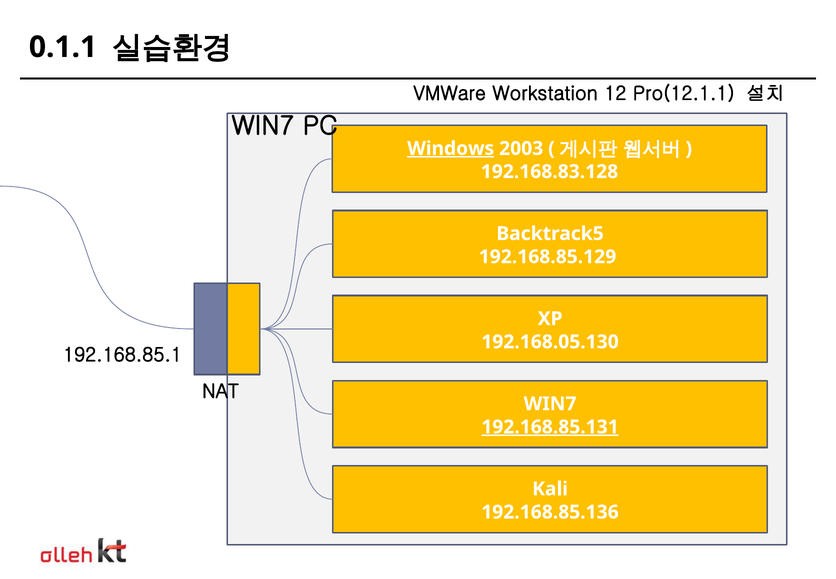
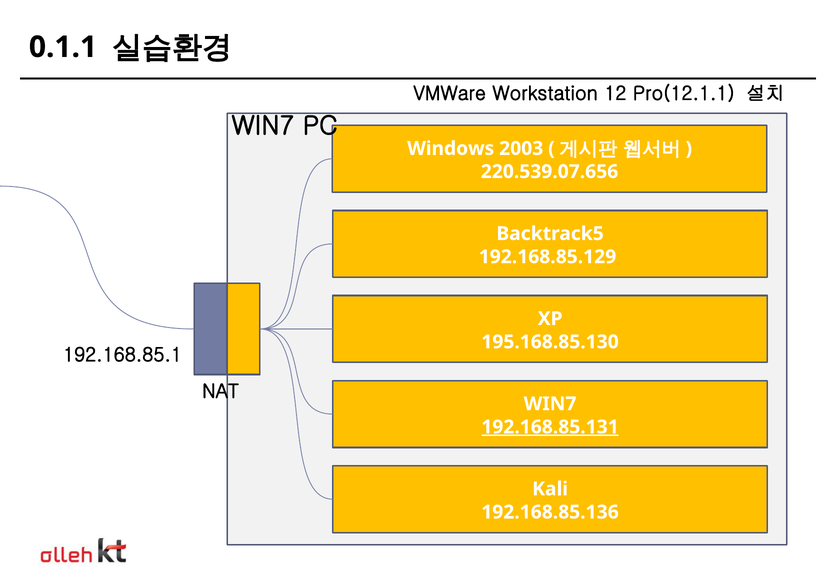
Windows underline: present -> none (451, 148)
192.168.83.128: 192.168.83.128 -> 220.539.07.656 (550, 172)
192.168.05.130: 192.168.05.130 -> 195.168.85.130 (550, 342)
